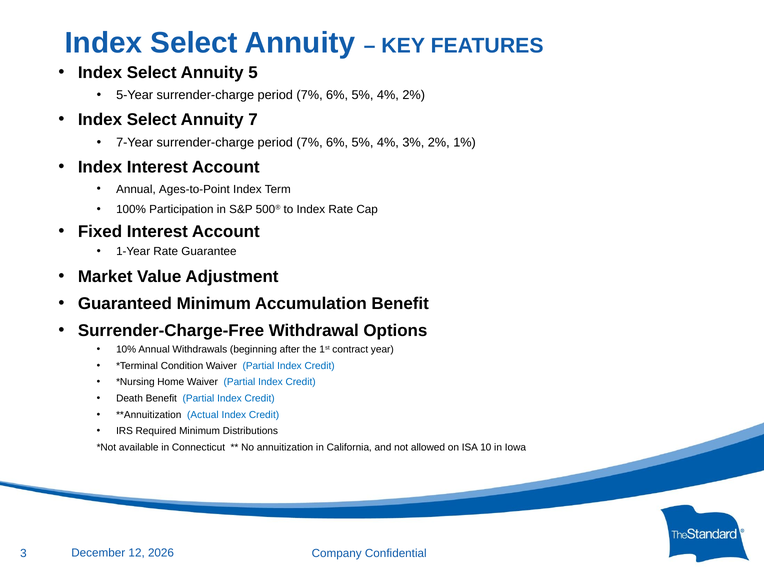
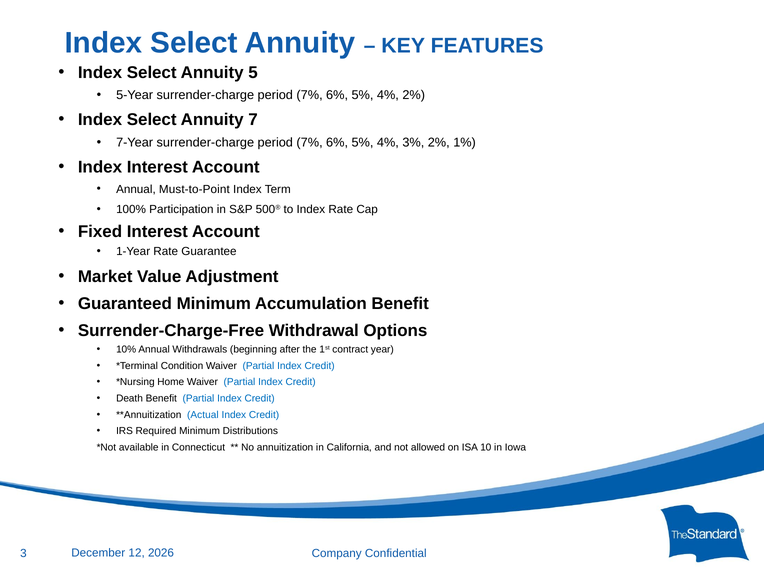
Ages-to-Point: Ages-to-Point -> Must-to-Point (194, 189)
